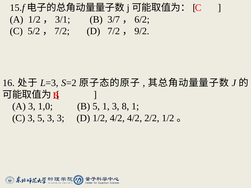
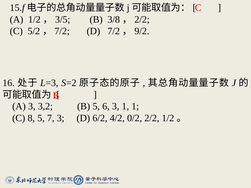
3/1: 3/1 -> 3/5 (63, 19)
3/7: 3/7 -> 3/8 (114, 19)
6/2: 6/2 -> 2/2 (142, 19)
1,0: 1,0 -> 3,2 (45, 107)
5 1: 1 -> 6 (106, 107)
3 8: 8 -> 1 (125, 107)
C 3: 3 -> 8 (31, 118)
5 3: 3 -> 7 (51, 118)
D 1/2: 1/2 -> 6/2 (100, 118)
4/2 4/2: 4/2 -> 0/2 (135, 118)
